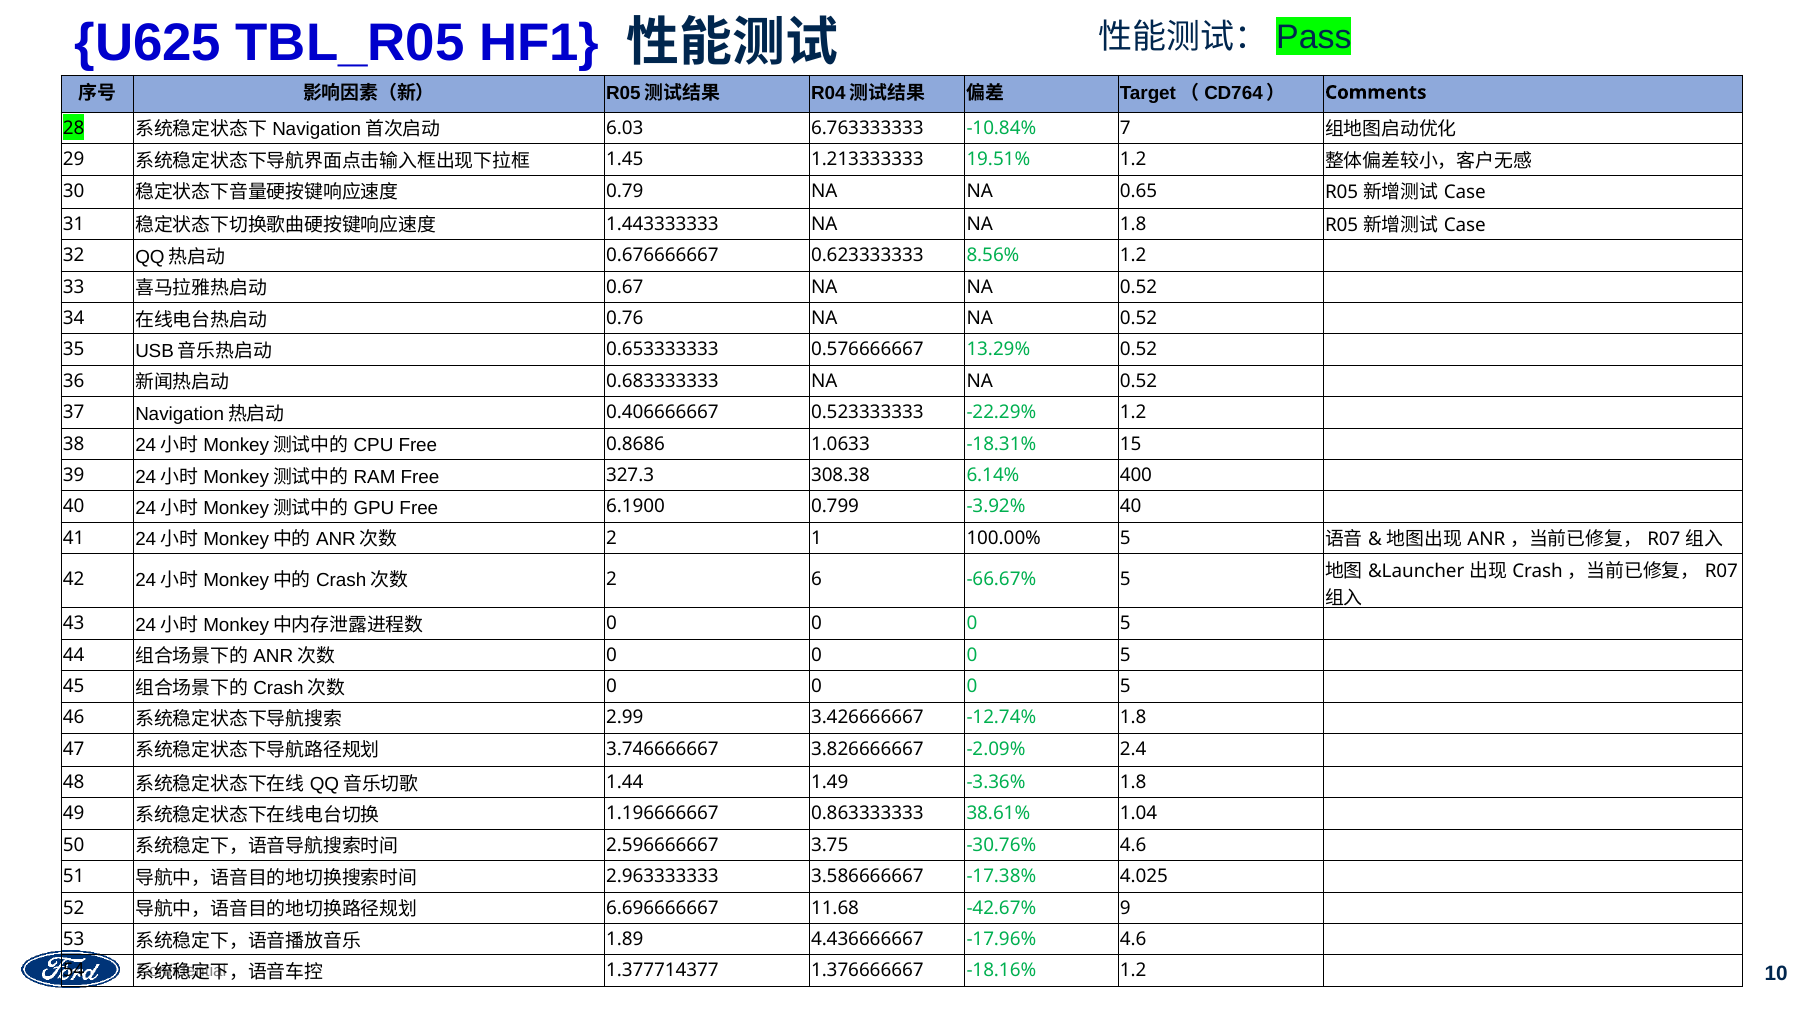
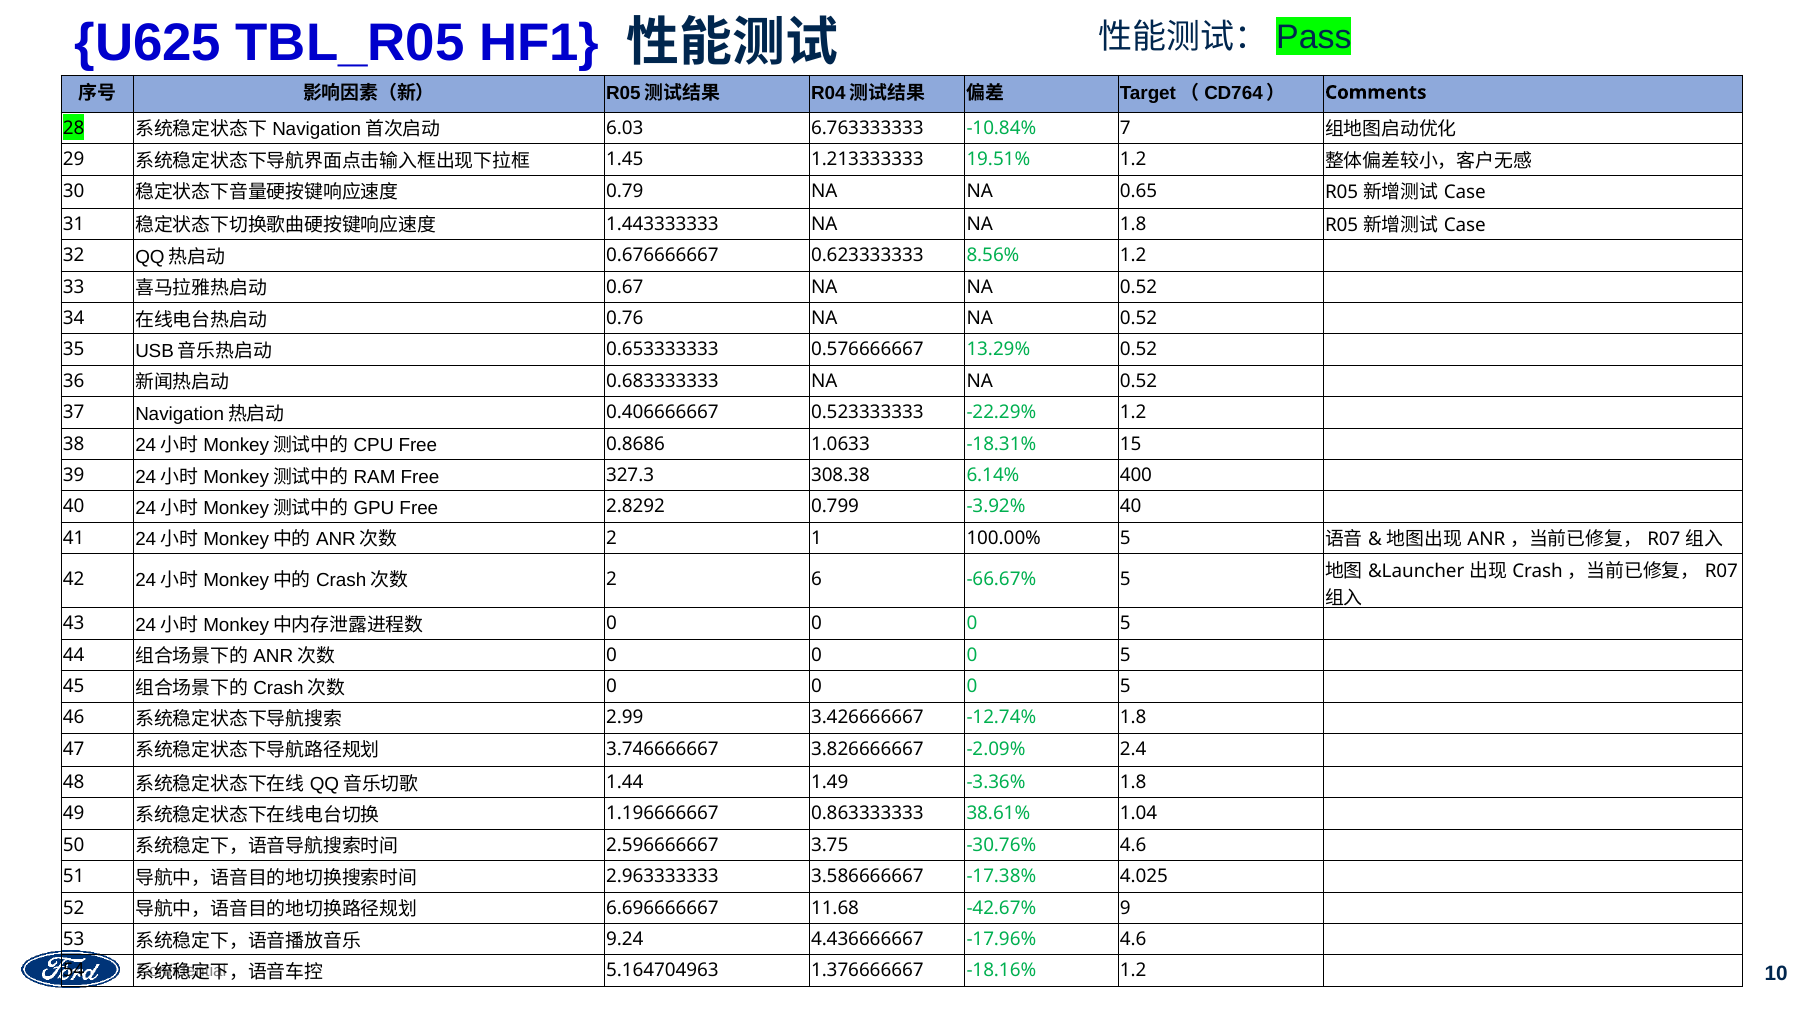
6.1900: 6.1900 -> 2.8292 (636, 507)
1.89: 1.89 -> 9.24 (625, 939)
1.377714377: 1.377714377 -> 5.164704963 (662, 971)
